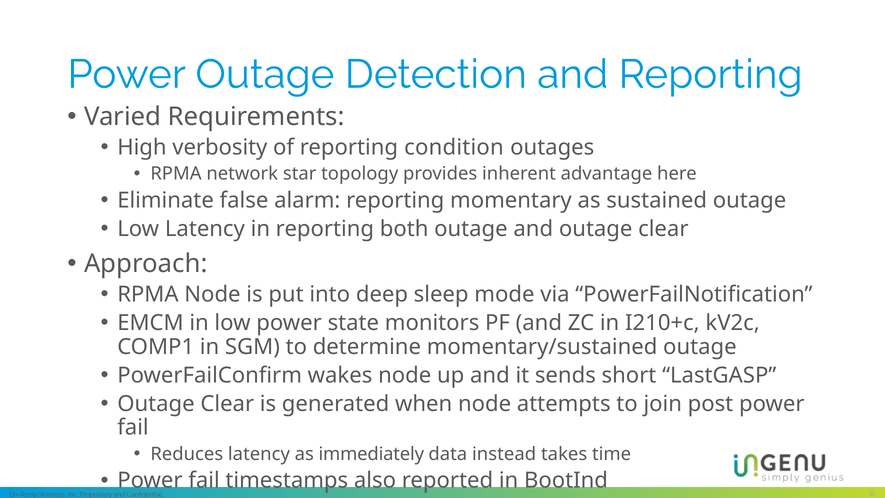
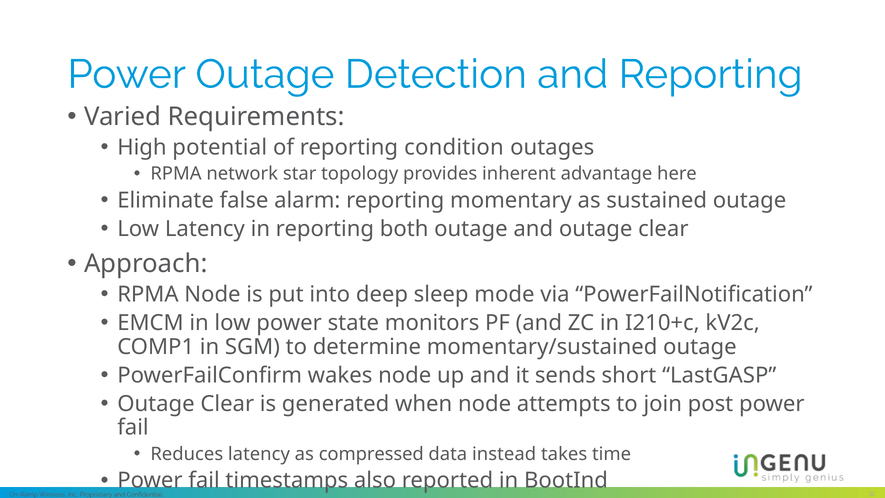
verbosity: verbosity -> potential (220, 147)
immediately: immediately -> compressed (371, 454)
